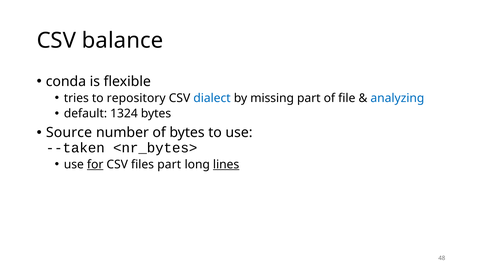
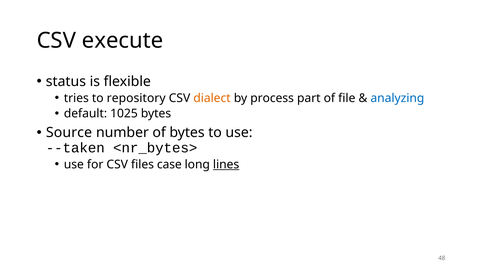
balance: balance -> execute (123, 40)
conda: conda -> status (66, 81)
dialect colour: blue -> orange (212, 98)
missing: missing -> process (272, 98)
1324: 1324 -> 1025 (124, 114)
for underline: present -> none (95, 165)
files part: part -> case (169, 165)
